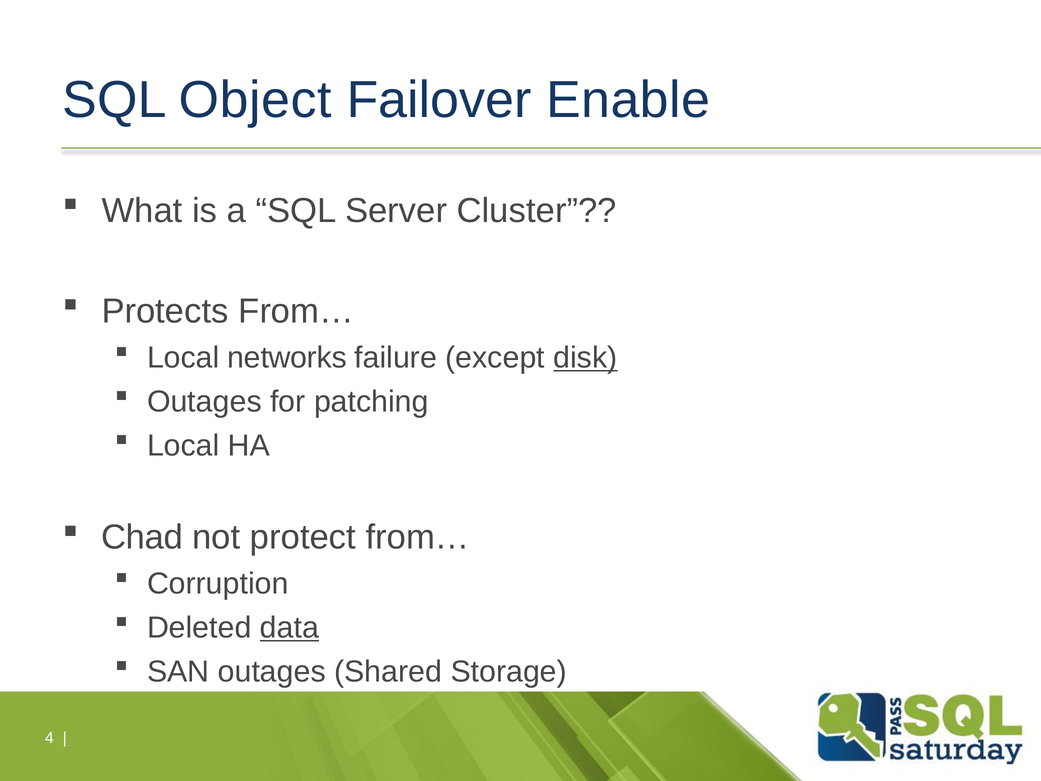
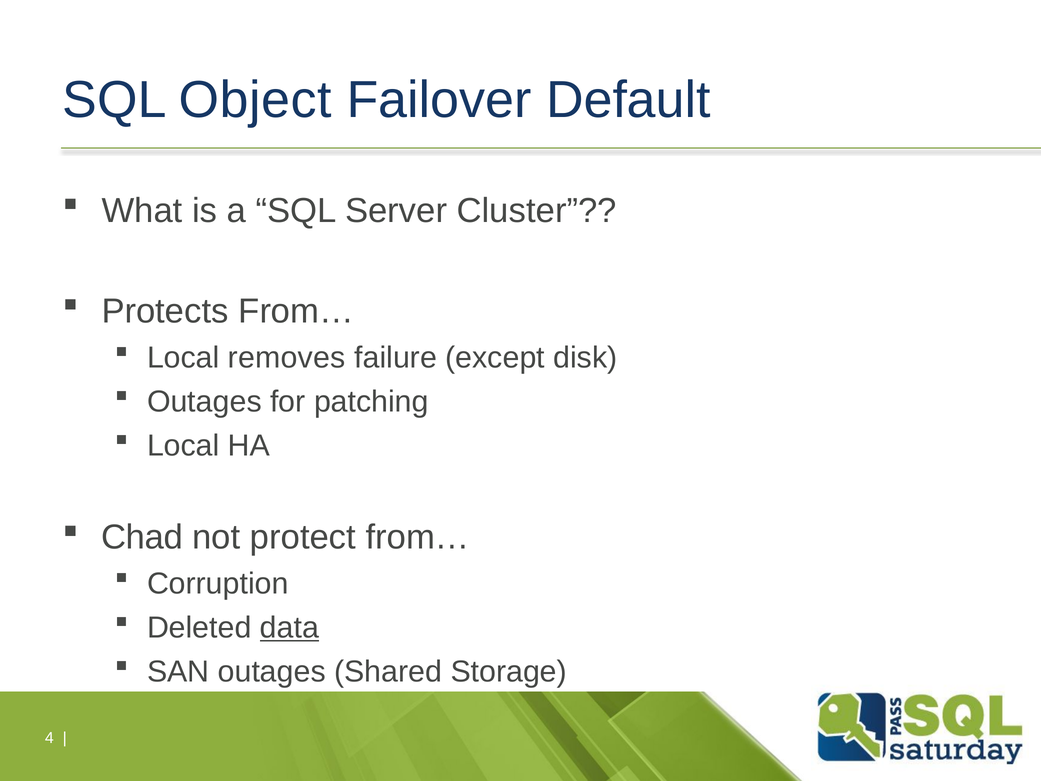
Enable: Enable -> Default (628, 100)
networks: networks -> removes (287, 358)
disk underline: present -> none (585, 358)
